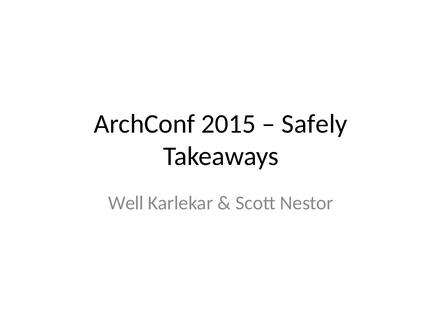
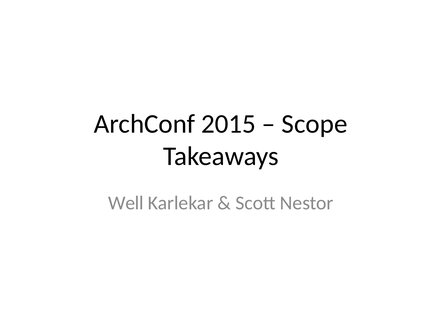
Safely: Safely -> Scope (315, 124)
